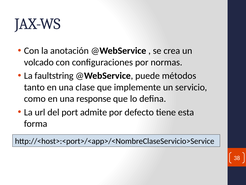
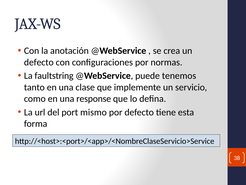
volcado: volcado -> defecto (39, 62)
métodos: métodos -> tenemos (179, 76)
admite: admite -> mismo (94, 112)
